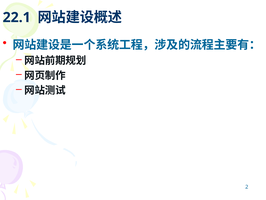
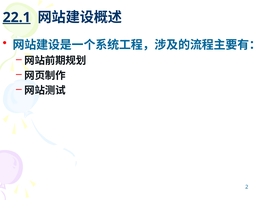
22.1 underline: none -> present (17, 17)
